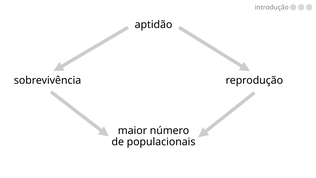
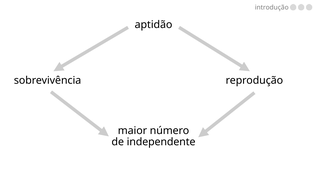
populacionais: populacionais -> independente (161, 142)
